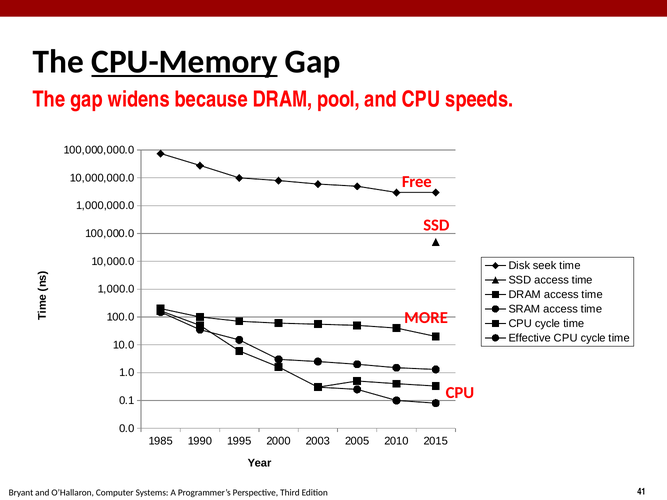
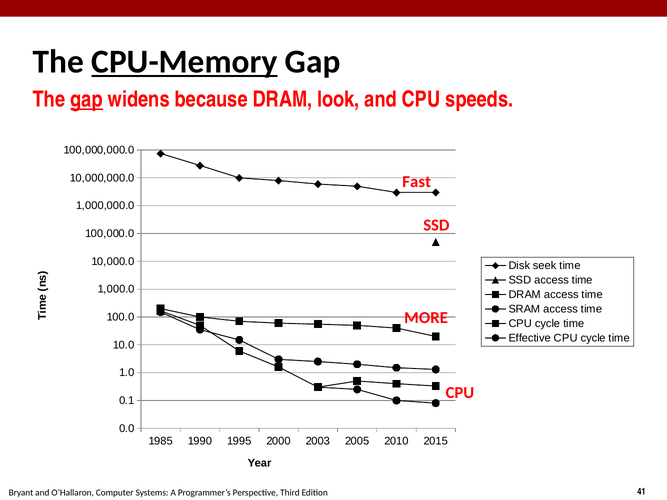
gap underline: none -> present (87, 100)
pool: pool -> look (338, 100)
Free: Free -> Fast (417, 182)
